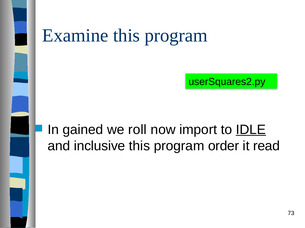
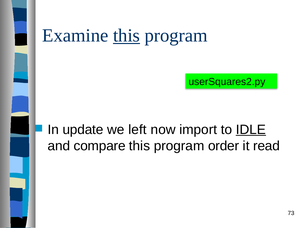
this underline: none -> present (126, 36)
gained: gained -> update (83, 130)
roll: roll -> left (137, 130)
inclusive: inclusive -> compare (100, 146)
